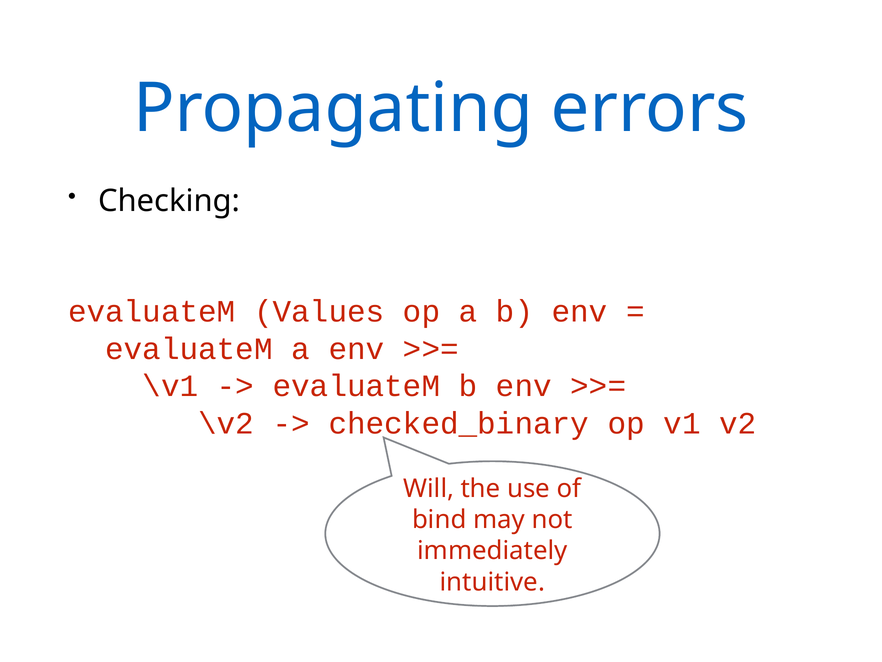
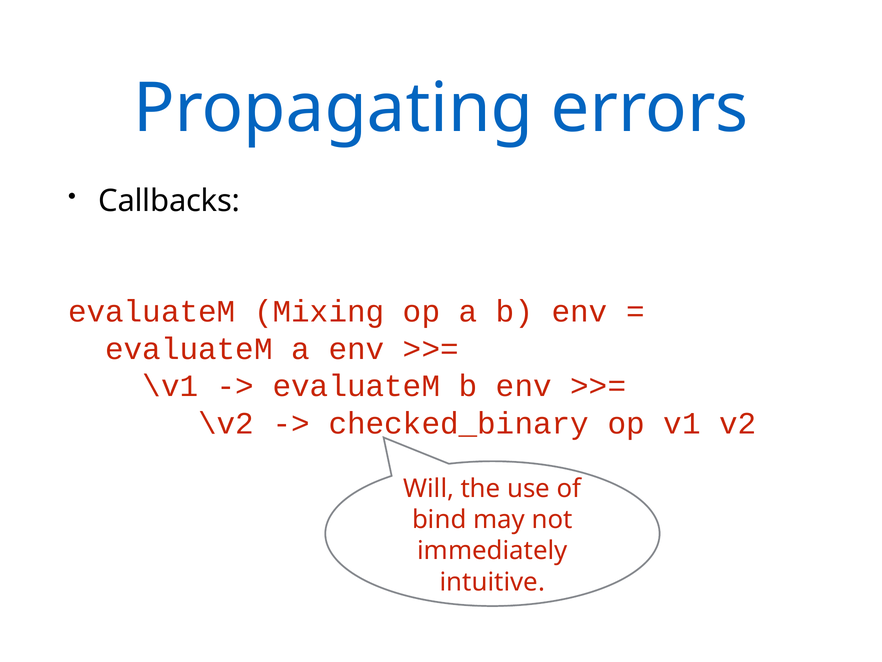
Checking: Checking -> Callbacks (169, 201)
Values: Values -> Mixing (319, 311)
